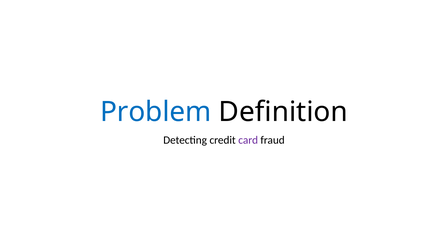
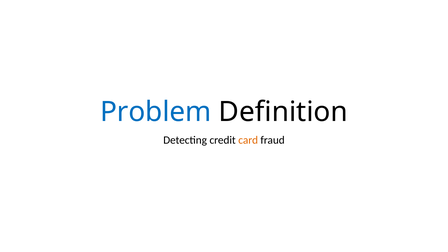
card colour: purple -> orange (248, 140)
